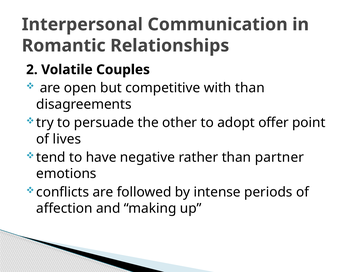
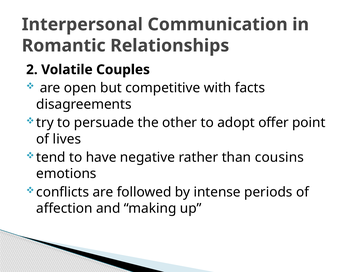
with than: than -> facts (250, 88)
partner: partner -> cousins (279, 158)
